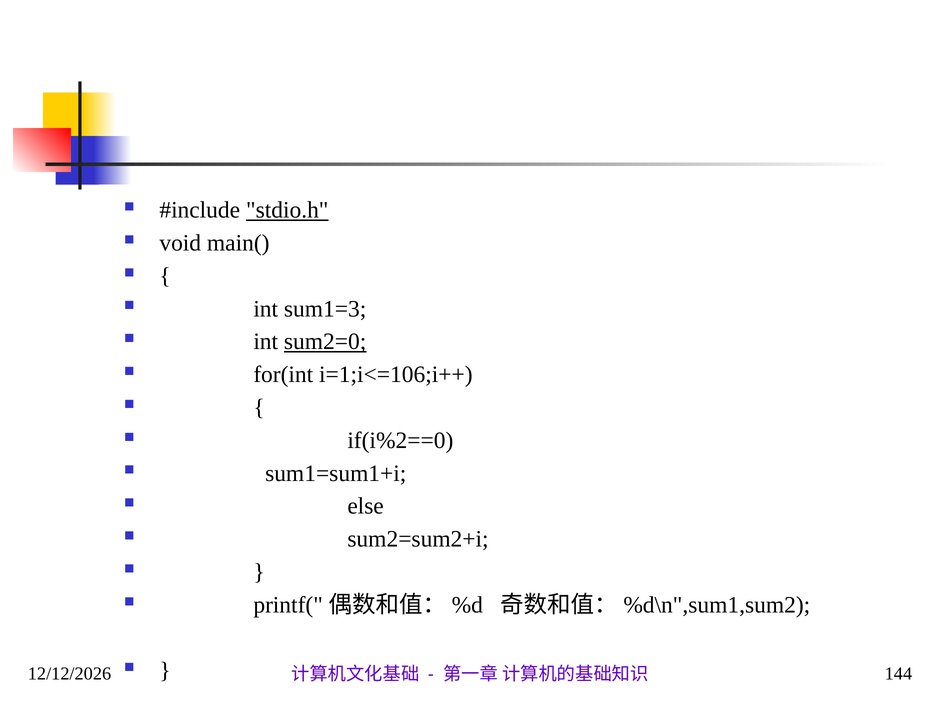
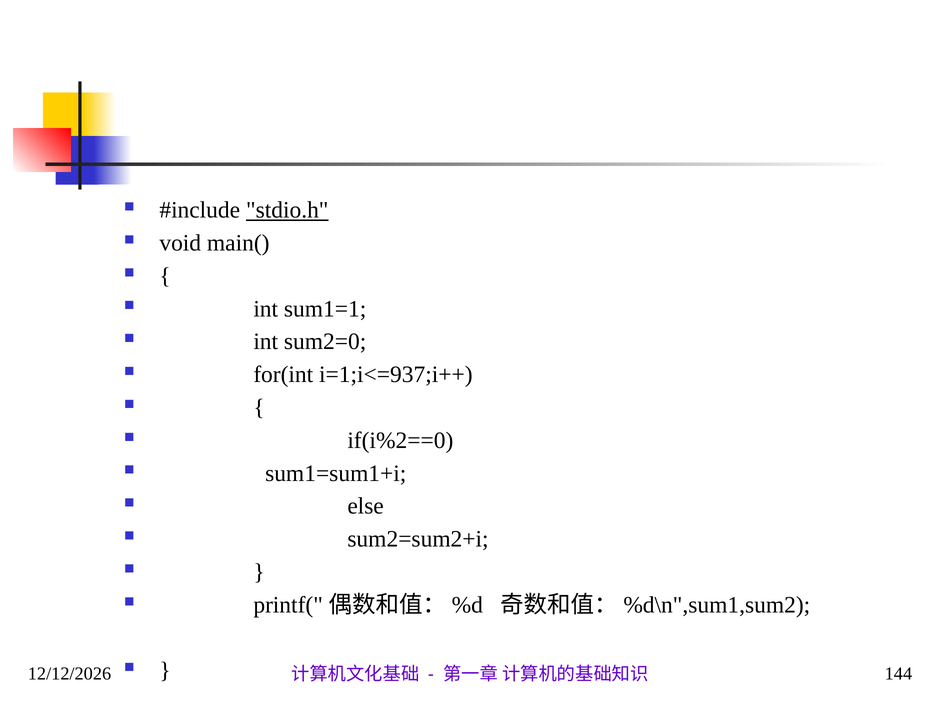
sum1=3: sum1=3 -> sum1=1 (325, 309)
sum2=0 underline: present -> none (325, 342)
i=1;i<=106;i++: i=1;i<=106;i++ -> i=1;i<=937;i++ (396, 375)
